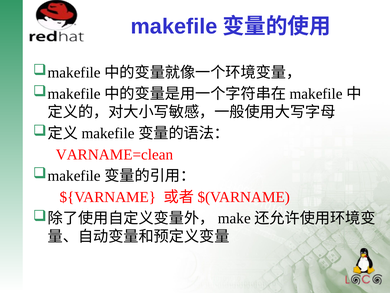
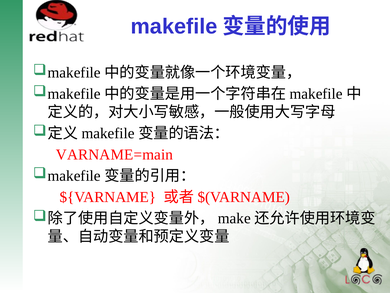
VARNAME=clean: VARNAME=clean -> VARNAME=main (114, 154)
